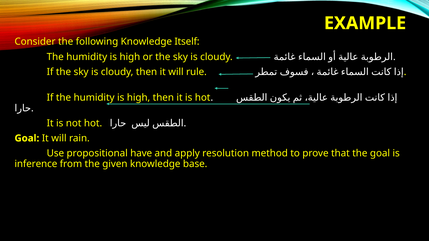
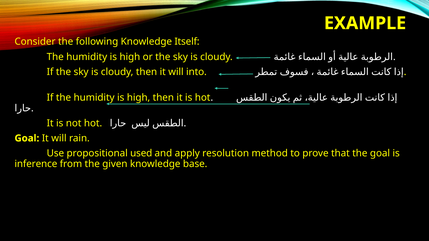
rule: rule -> into (196, 72)
have: have -> used (141, 154)
